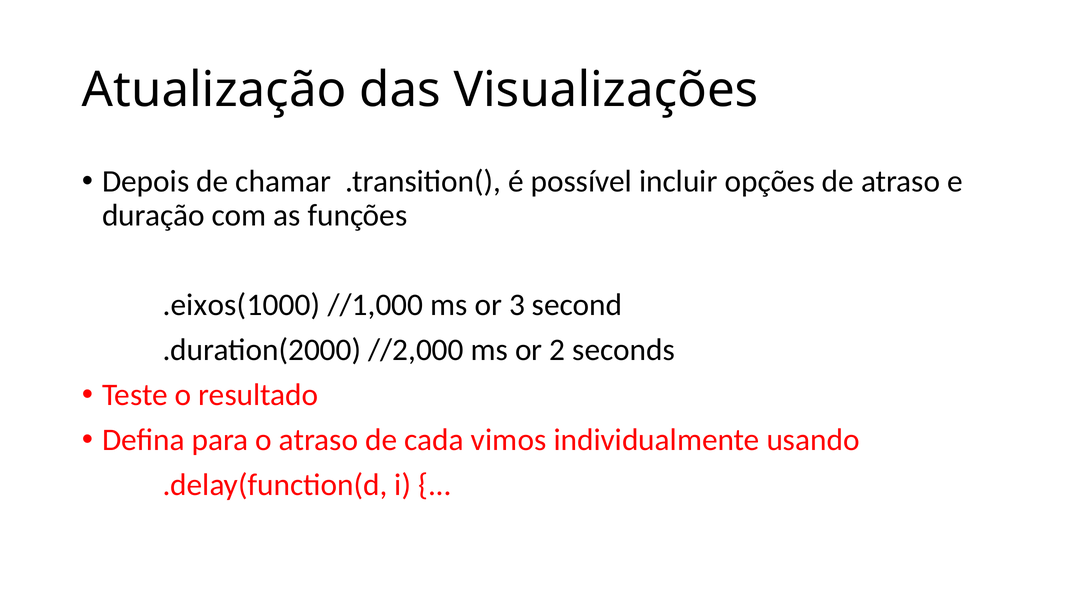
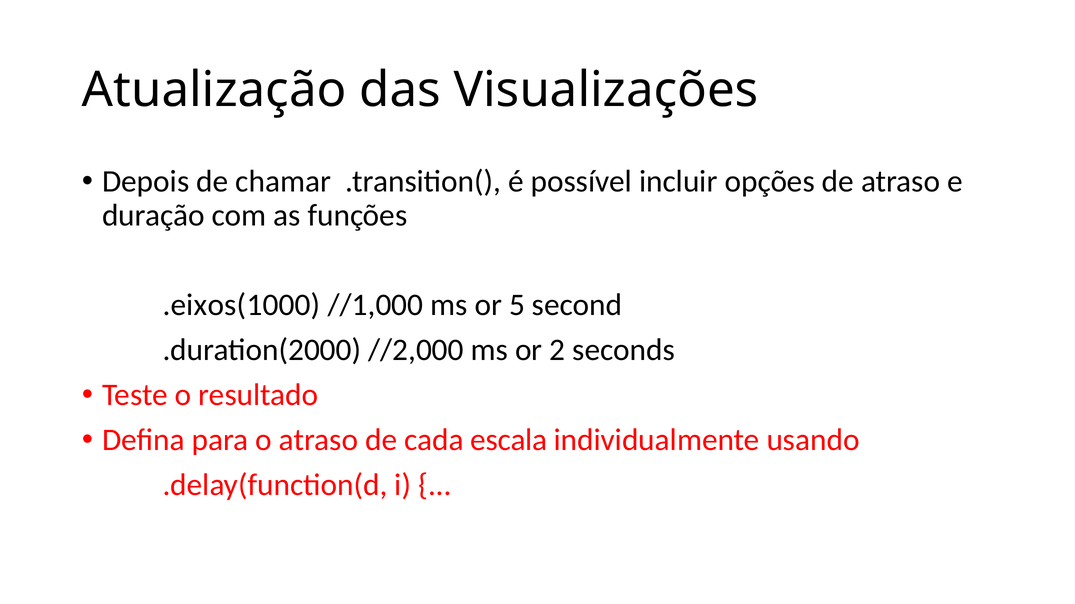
3: 3 -> 5 (517, 305)
vimos: vimos -> escala (509, 441)
